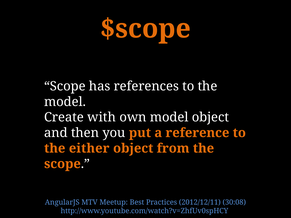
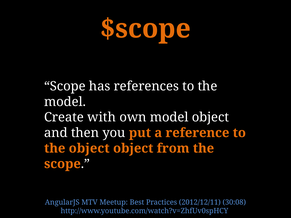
the either: either -> object (89, 148)
